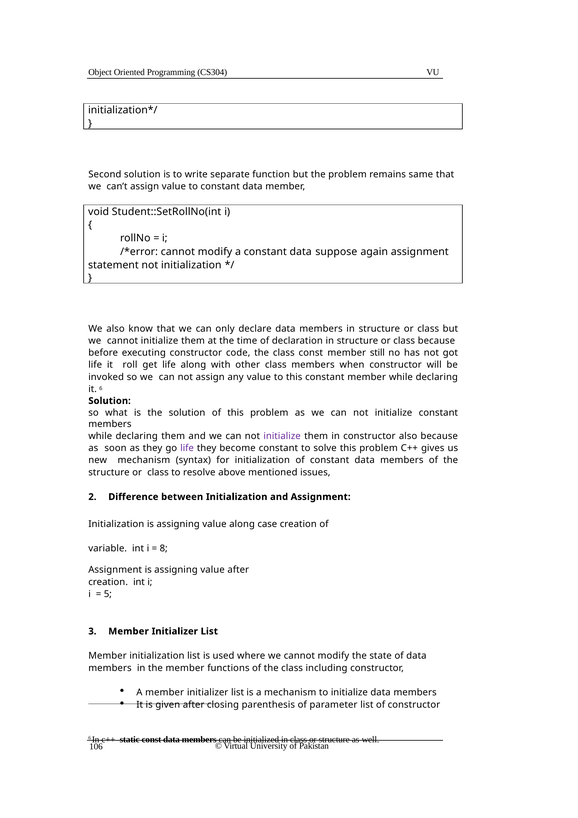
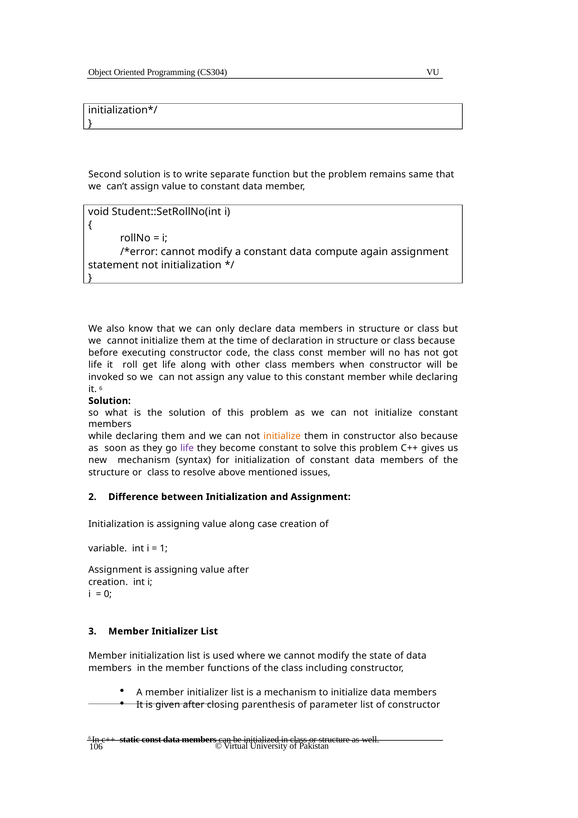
suppose: suppose -> compute (336, 252)
member still: still -> will (377, 353)
initialize colour: purple -> orange (282, 436)
8: 8 -> 1 (164, 548)
5: 5 -> 0 (108, 594)
